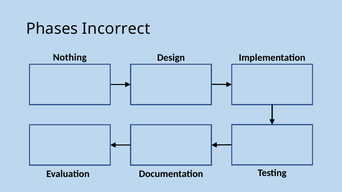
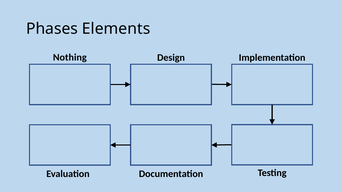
Incorrect: Incorrect -> Elements (116, 29)
